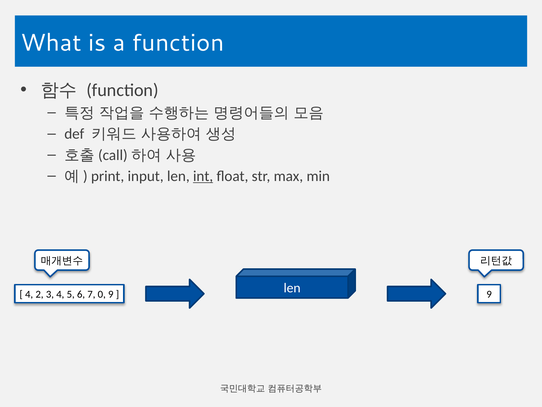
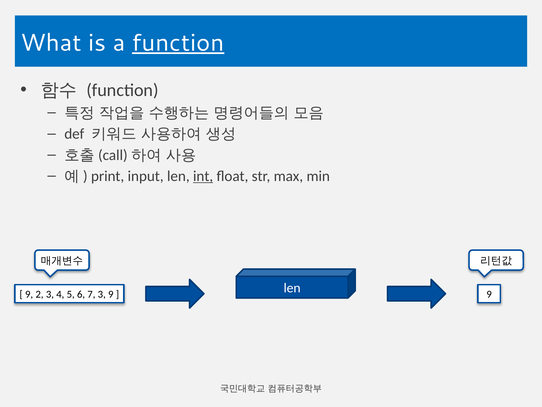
function underline: none -> present (178, 43)
4: 4 -> 9 (29, 294)
7 0: 0 -> 3 (102, 294)
